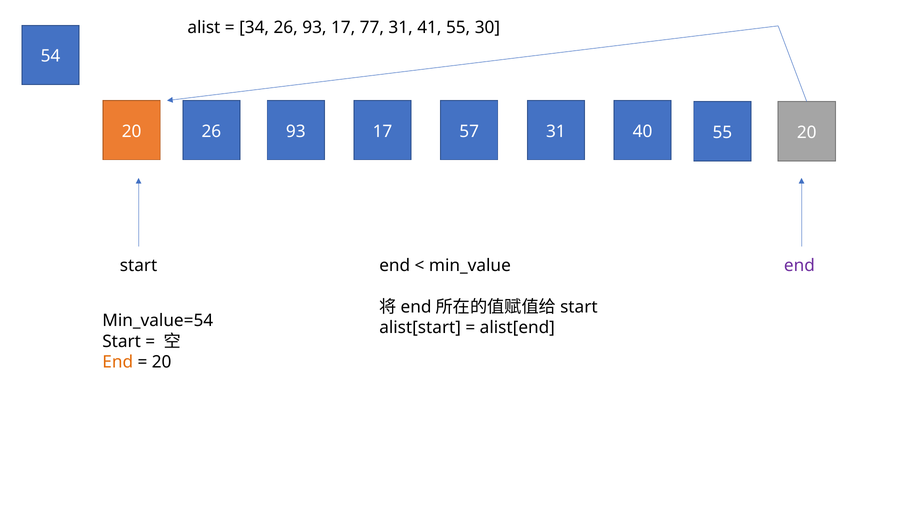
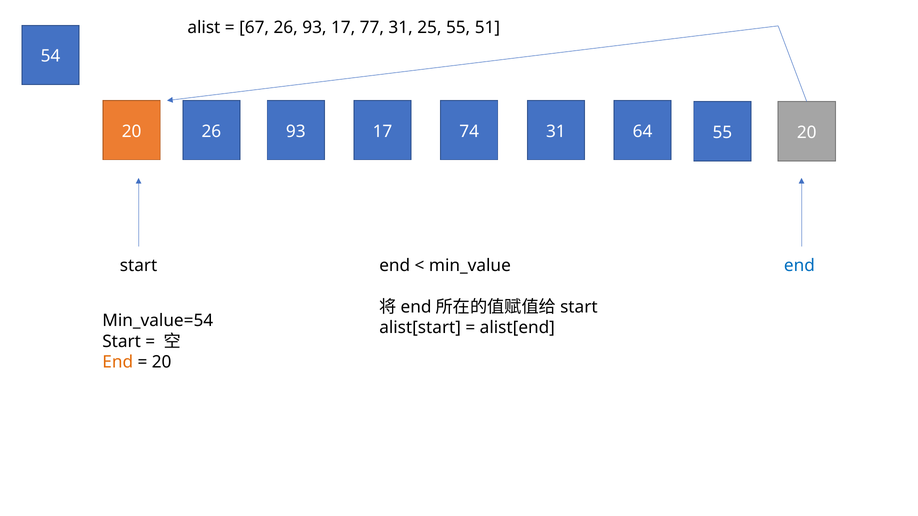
34: 34 -> 67 (254, 27)
41: 41 -> 25 (429, 27)
30: 30 -> 51 (487, 27)
57: 57 -> 74 (469, 131)
40: 40 -> 64 (643, 131)
end colour: purple -> blue (799, 266)
